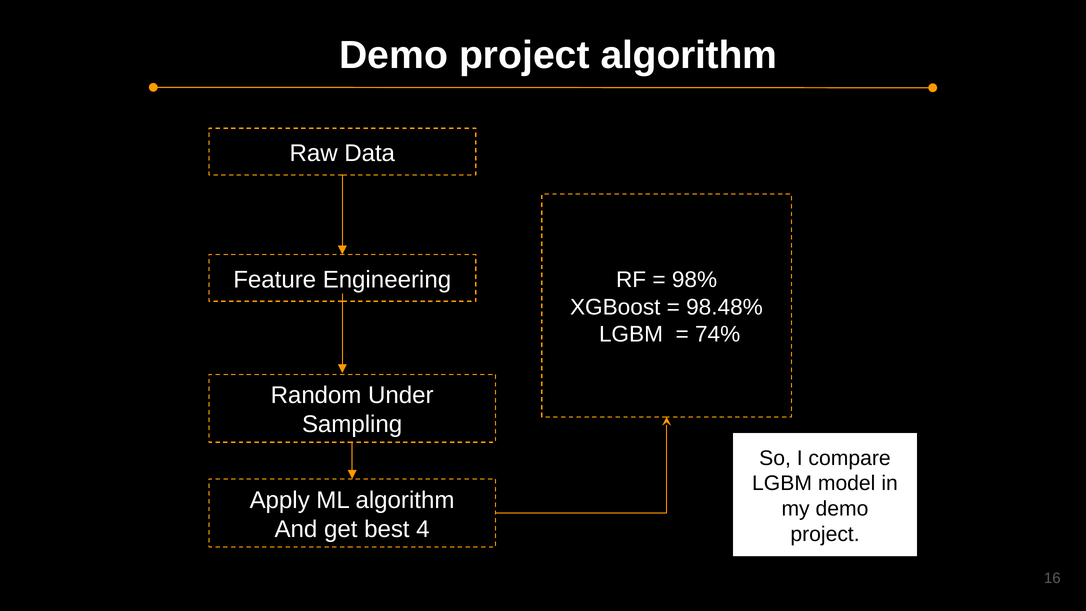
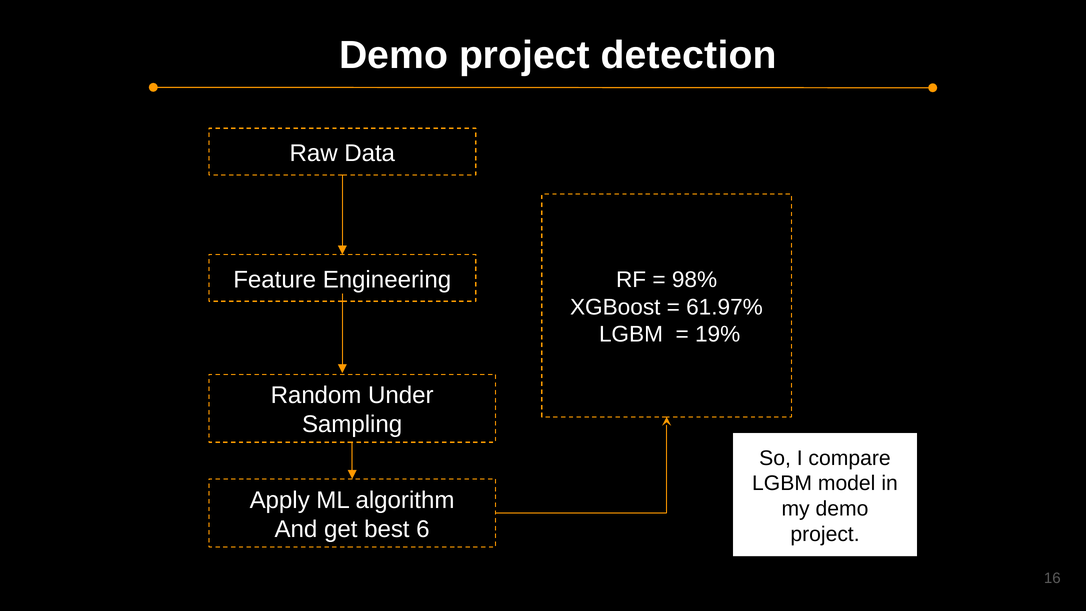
project algorithm: algorithm -> detection (689, 55)
98.48%: 98.48% -> 61.97% (724, 307)
74%: 74% -> 19% (718, 334)
4: 4 -> 6 (423, 529)
